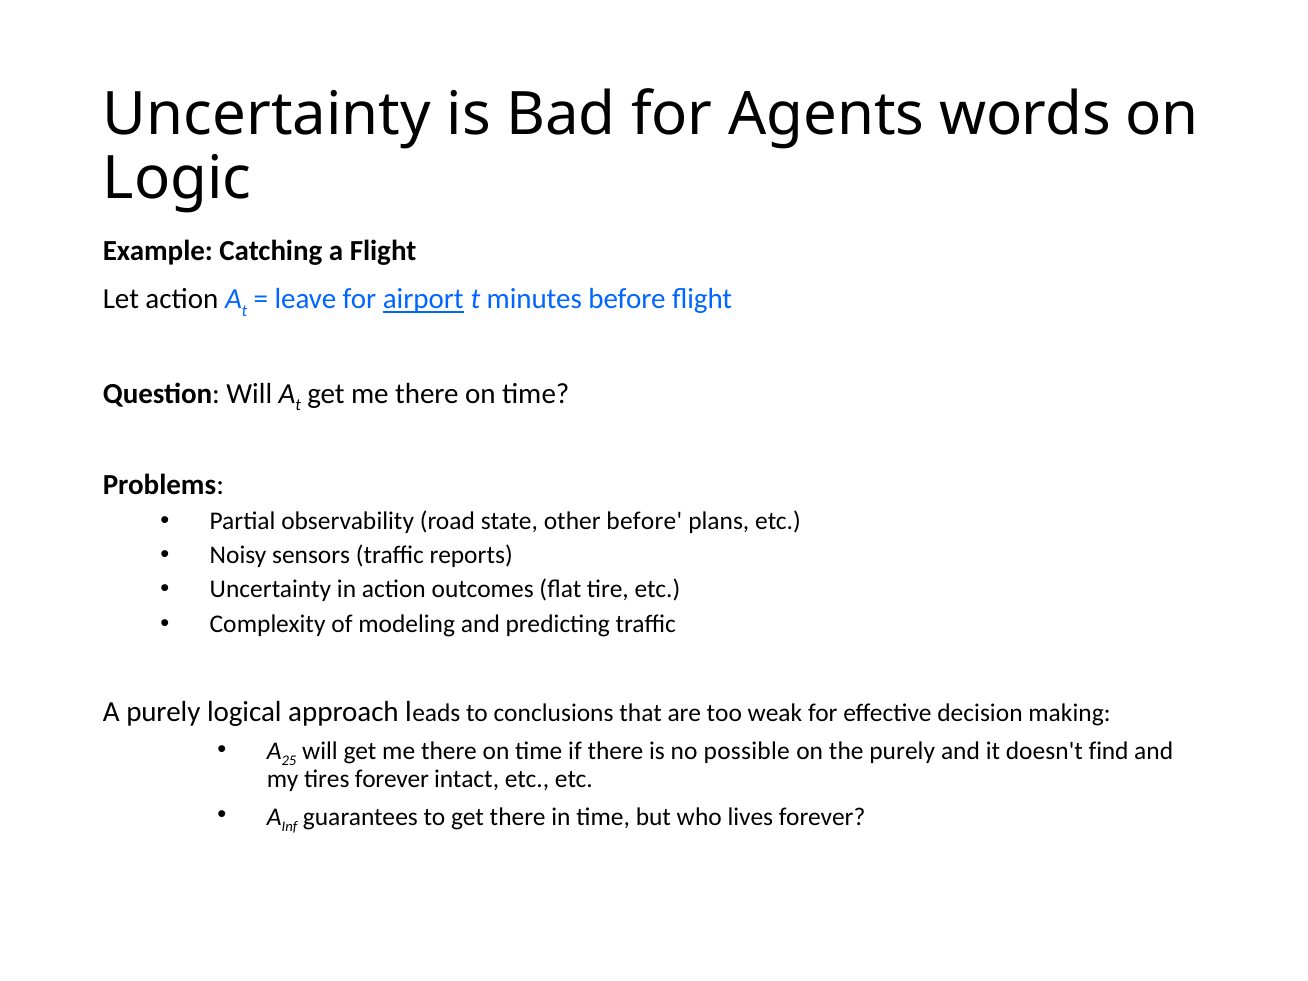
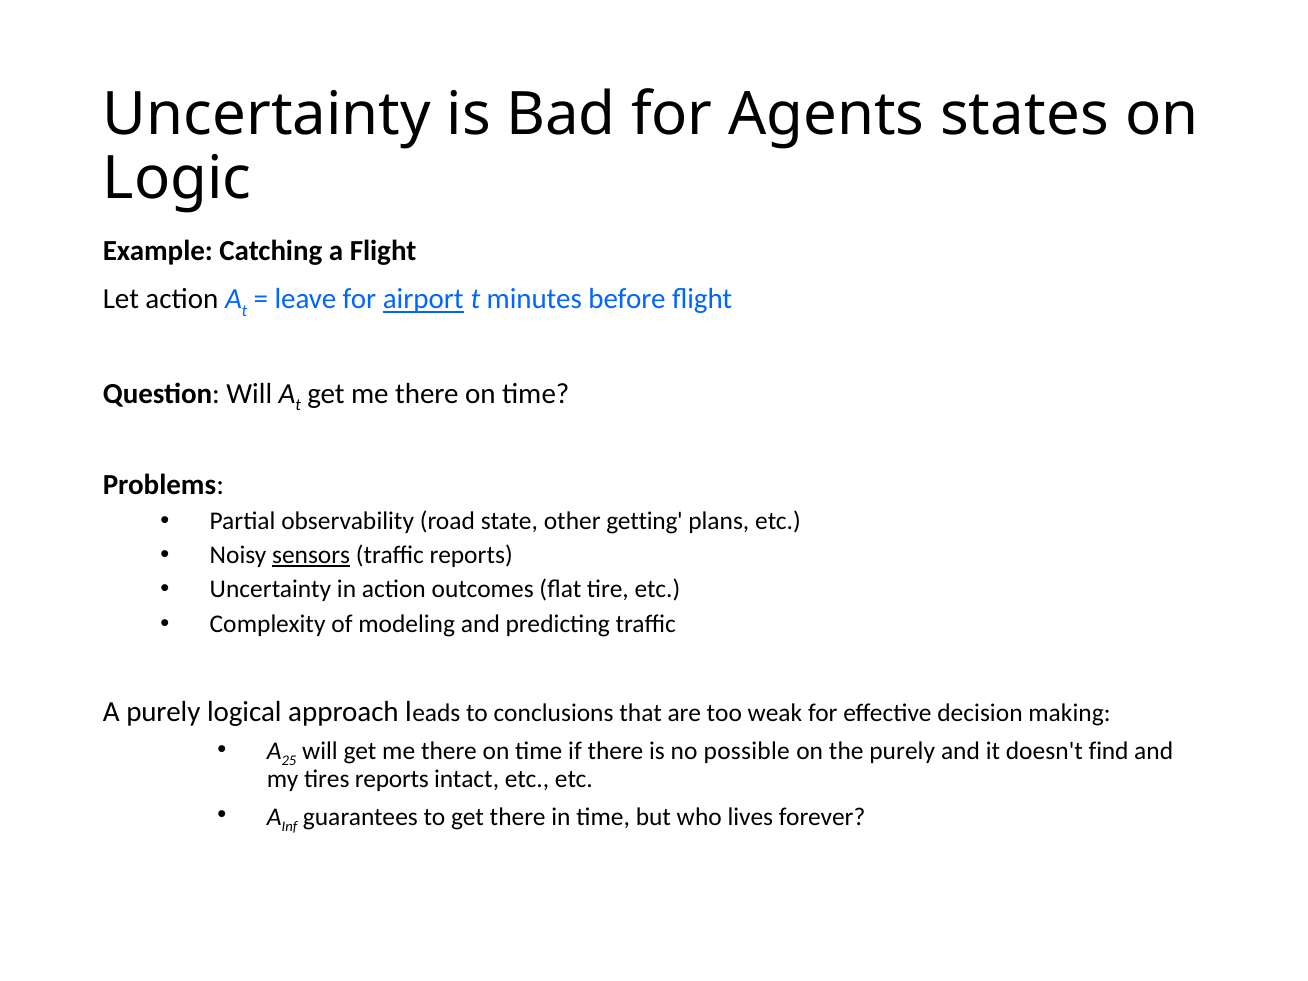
words: words -> states (1025, 114)
other before: before -> getting (645, 521)
sensors underline: none -> present (311, 555)
tires forever: forever -> reports (392, 779)
